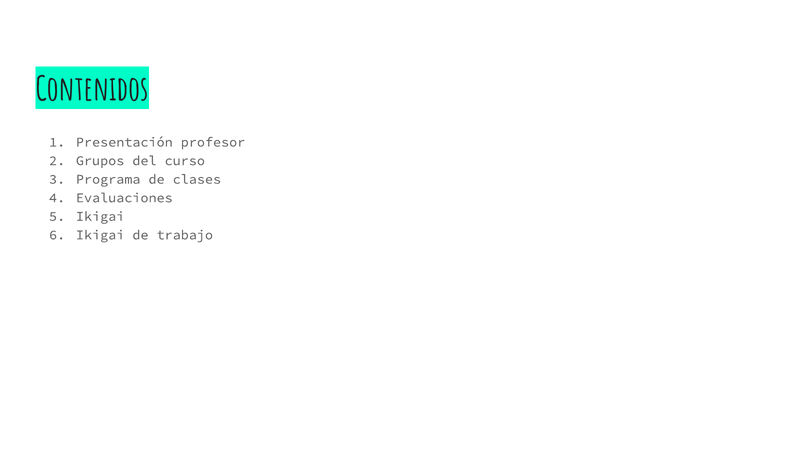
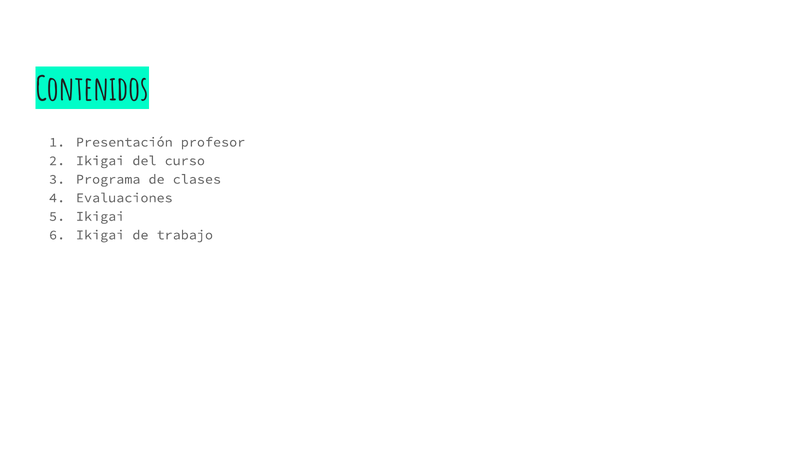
Grupos: Grupos -> Ikigai (100, 161)
